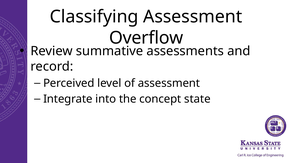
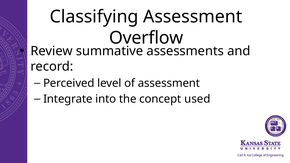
state: state -> used (197, 99)
